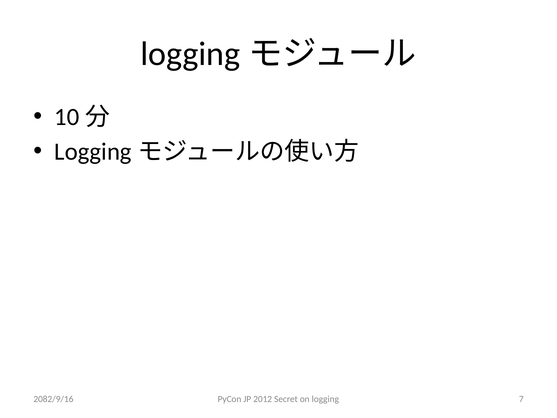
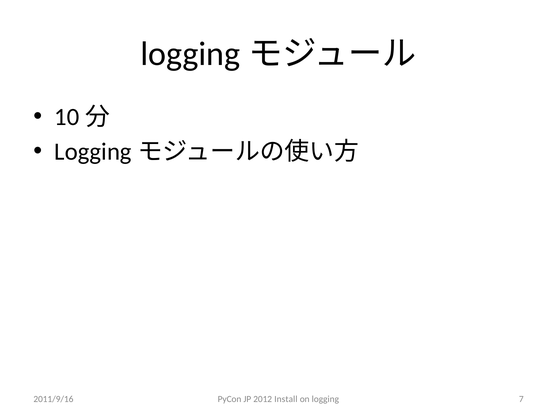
2082/9/16: 2082/9/16 -> 2011/9/16 (53, 399)
Secret: Secret -> Install (286, 399)
